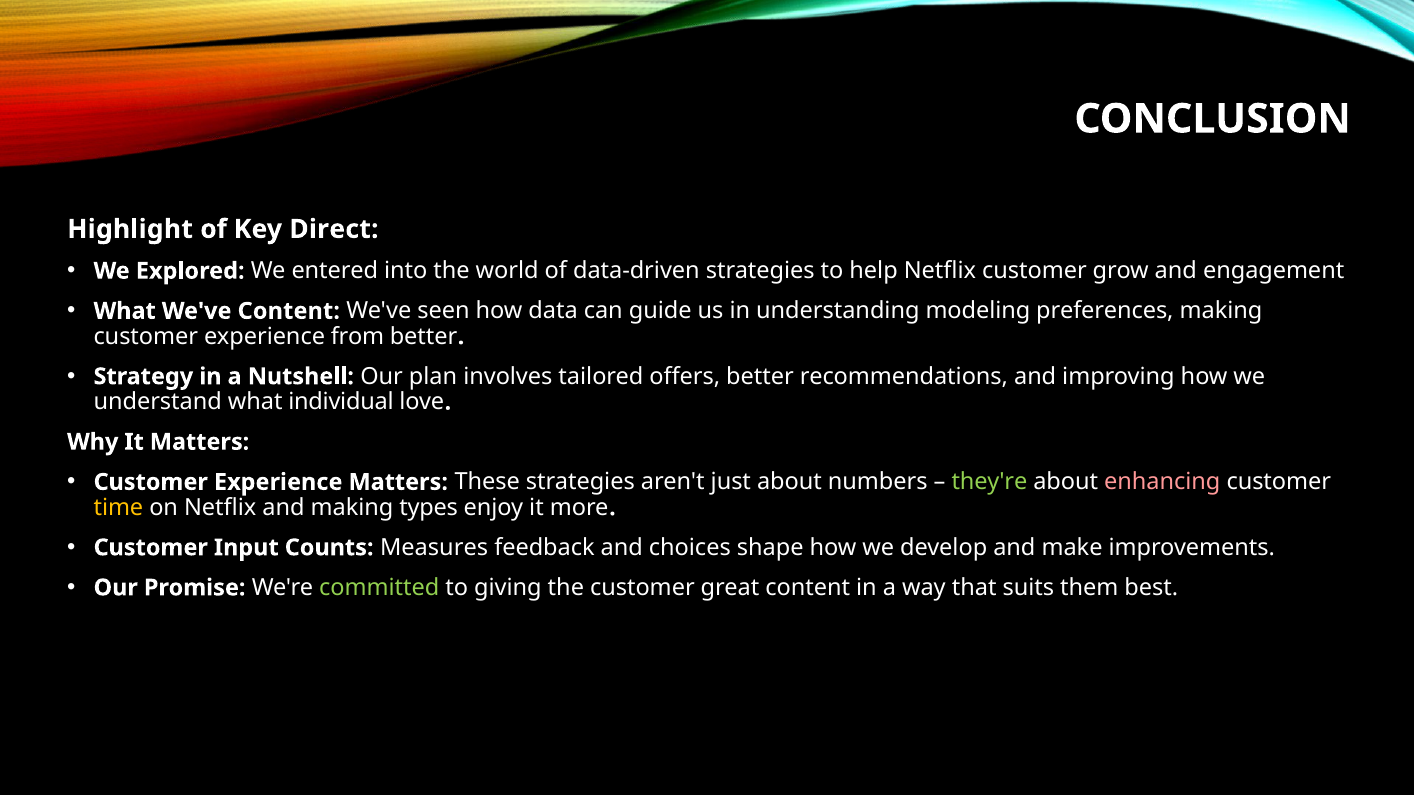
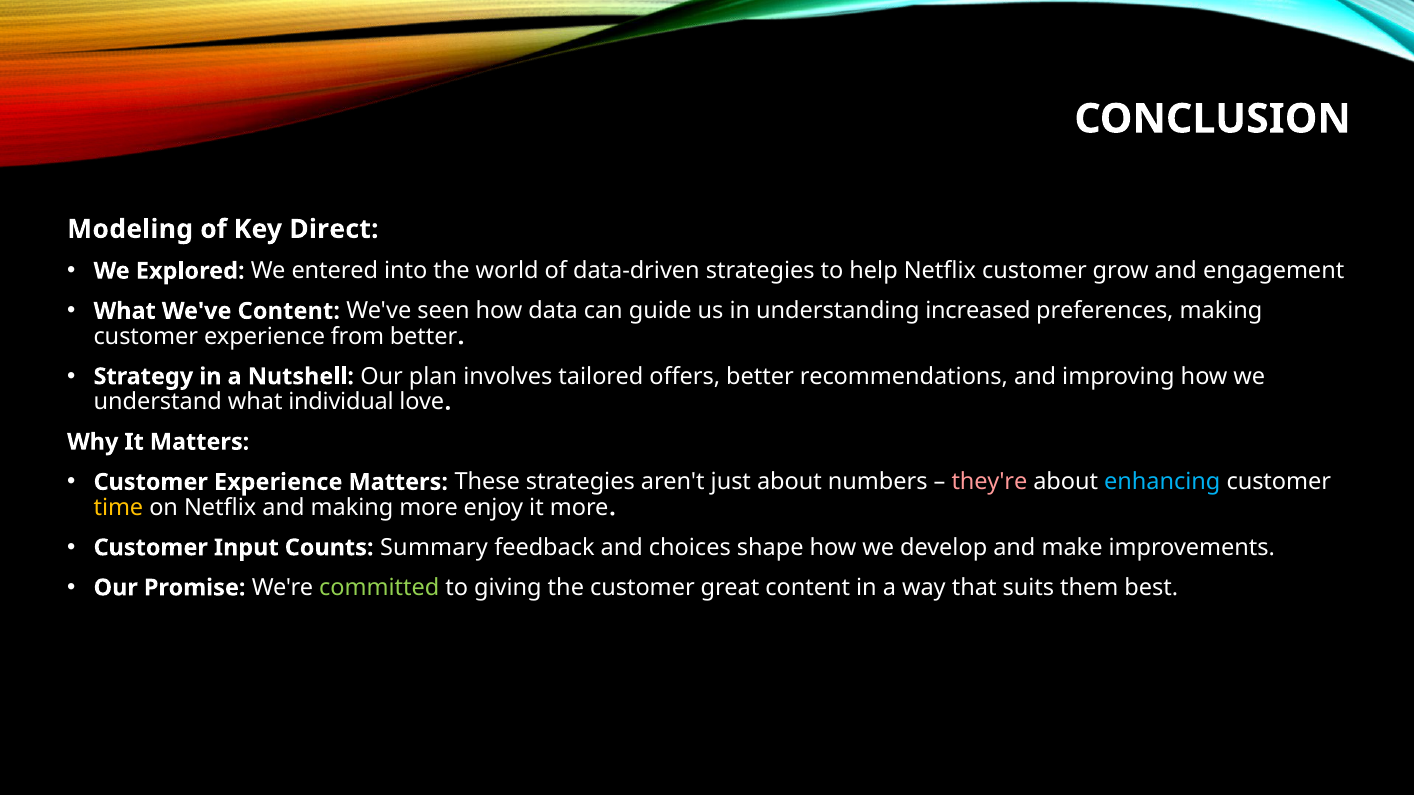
Highlight: Highlight -> Modeling (130, 229)
modeling: modeling -> increased (978, 311)
they're colour: light green -> pink (989, 482)
enhancing colour: pink -> light blue (1162, 482)
making types: types -> more (429, 508)
Measures: Measures -> Summary (434, 548)
